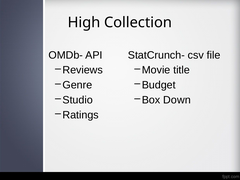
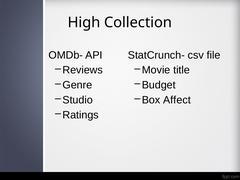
Down: Down -> Affect (177, 100)
